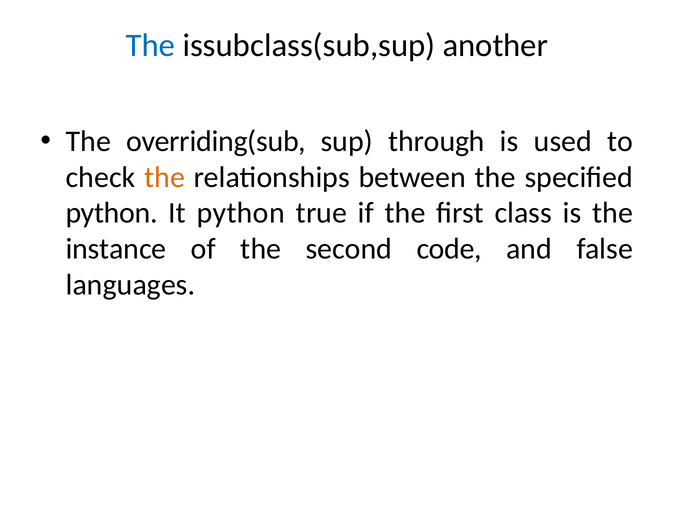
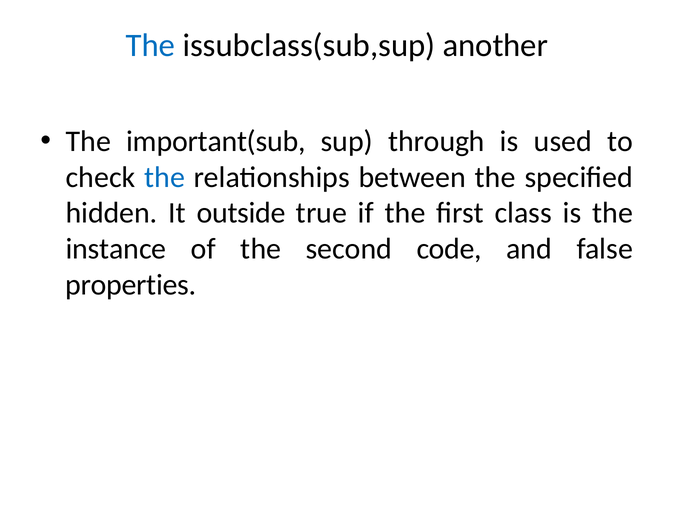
overriding(sub: overriding(sub -> important(sub (216, 141)
the colour: orange -> blue (165, 177)
python: python -> hidden (112, 213)
It python: python -> outside (241, 213)
languages: languages -> properties (131, 285)
